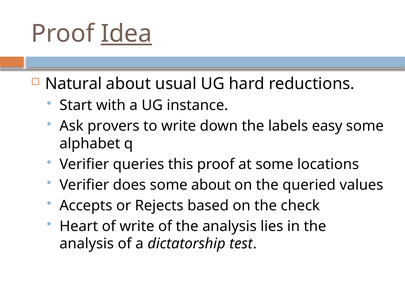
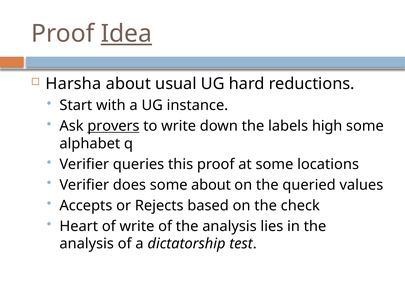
Natural: Natural -> Harsha (73, 84)
provers underline: none -> present (113, 126)
easy: easy -> high (327, 126)
